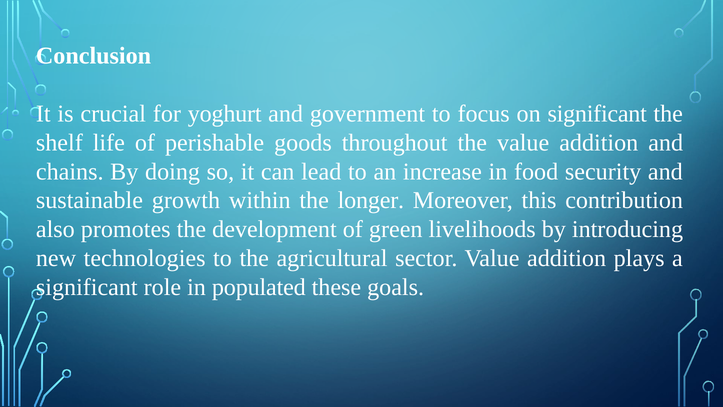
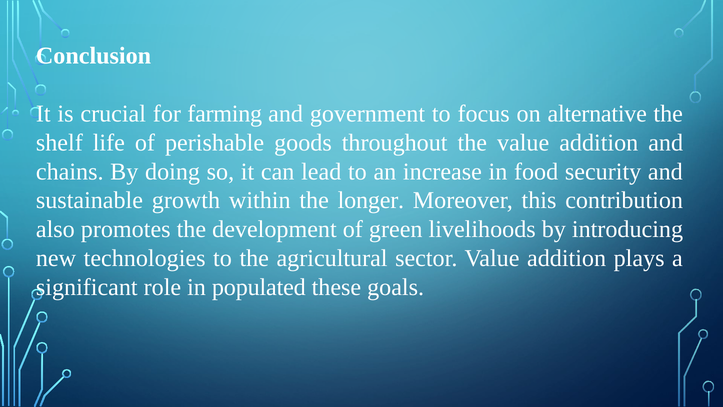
yoghurt: yoghurt -> farming (225, 114)
on significant: significant -> alternative (597, 114)
